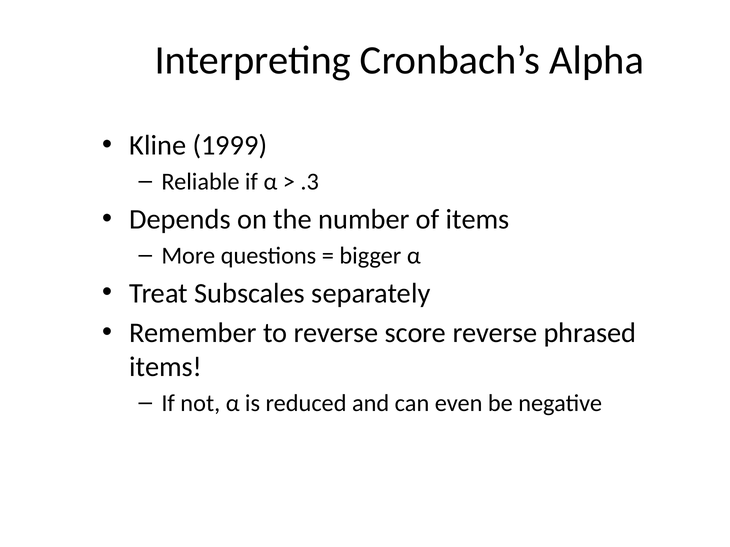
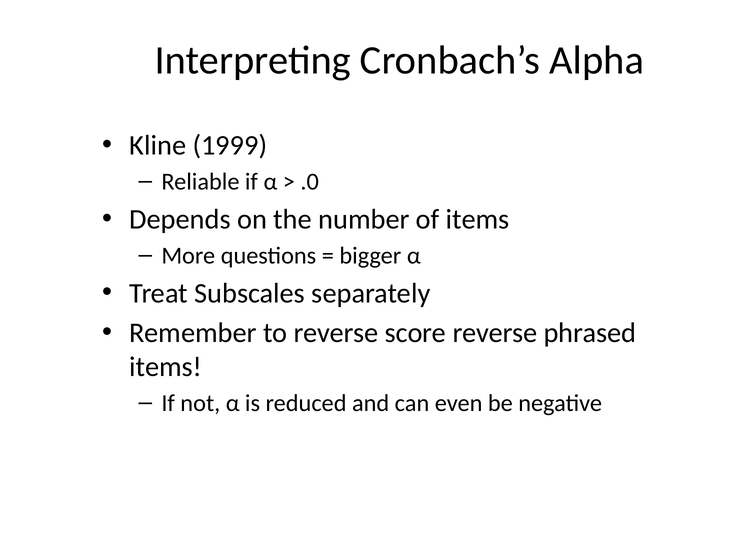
.3: .3 -> .0 (310, 182)
